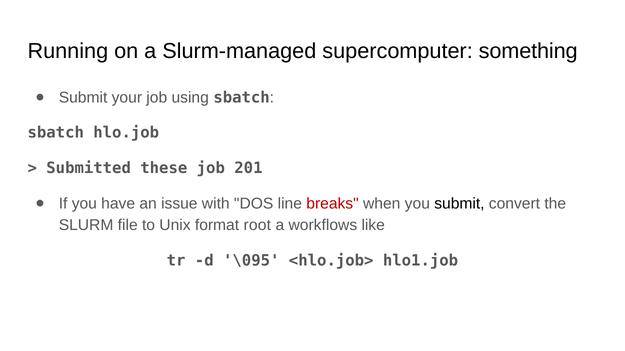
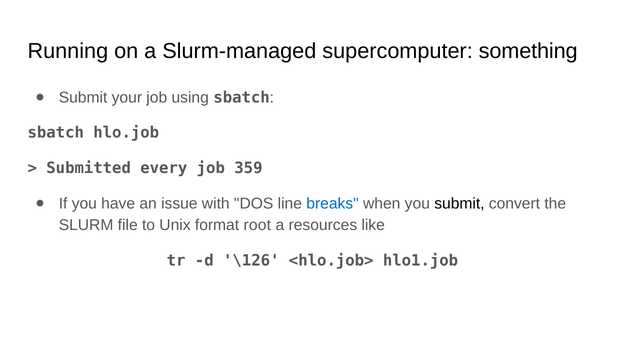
these: these -> every (164, 168)
201: 201 -> 359 (248, 168)
breaks colour: red -> blue (333, 204)
workflows: workflows -> resources (323, 225)
\095: \095 -> \126 (251, 261)
